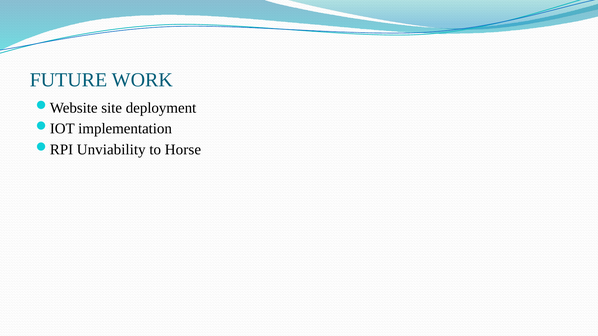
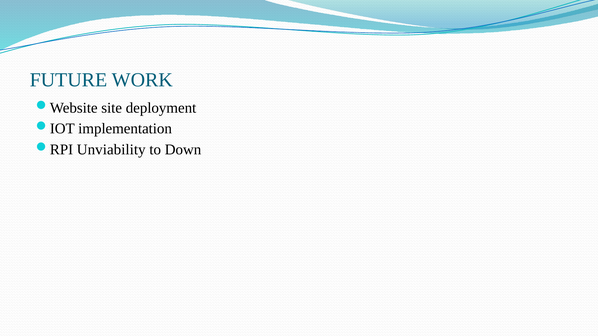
Horse: Horse -> Down (183, 150)
